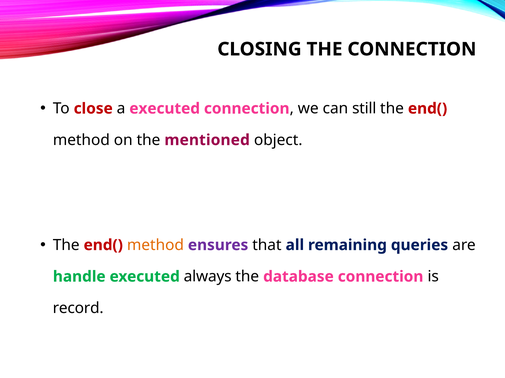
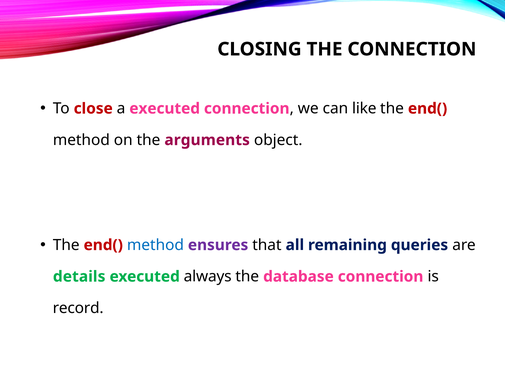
still: still -> like (364, 109)
mentioned: mentioned -> arguments (207, 140)
method colour: orange -> blue (155, 246)
handle: handle -> details (79, 277)
